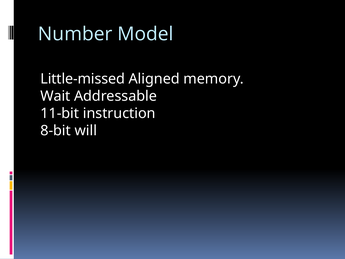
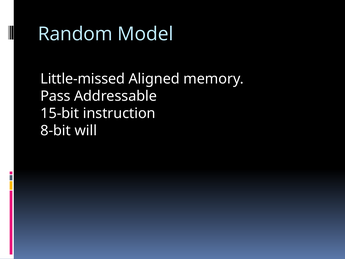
Number: Number -> Random (75, 34)
Wait: Wait -> Pass (55, 96)
11-bit: 11-bit -> 15-bit (60, 113)
